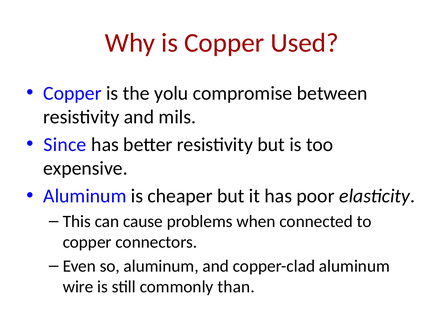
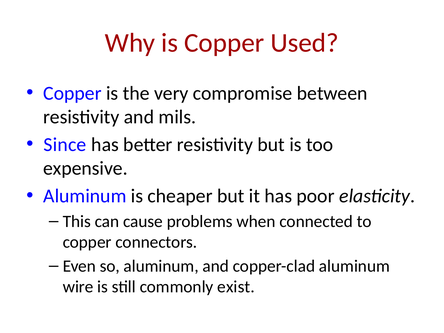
yolu: yolu -> very (171, 93)
than: than -> exist (236, 287)
